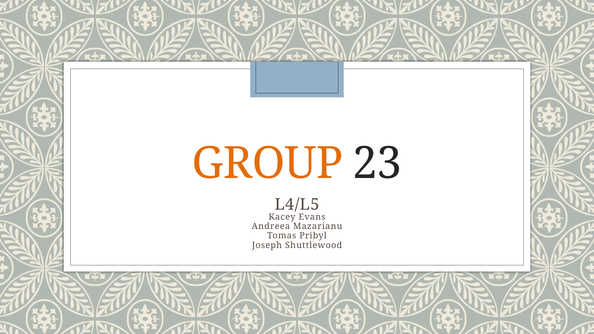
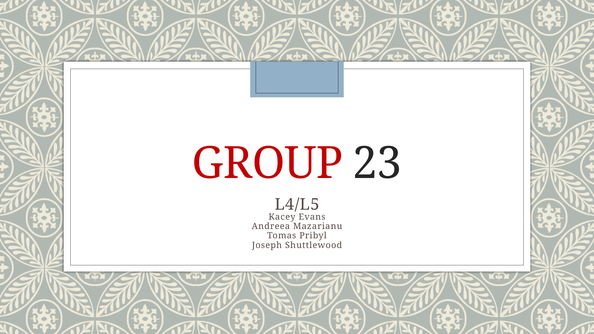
GROUP colour: orange -> red (267, 164)
